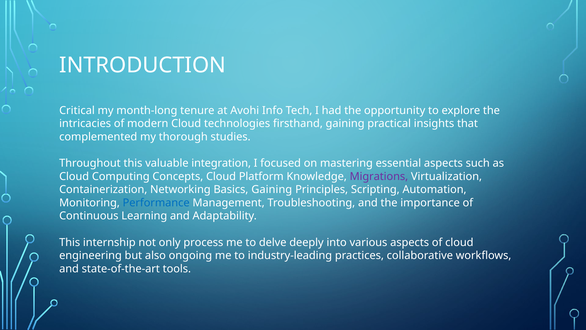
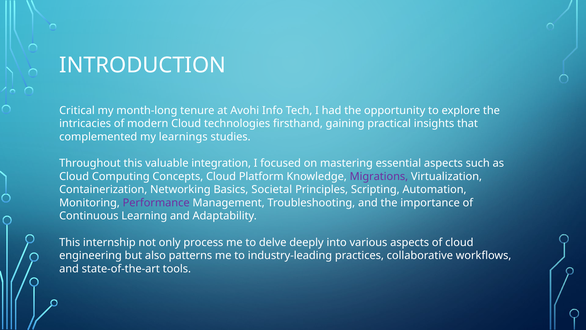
thorough: thorough -> learnings (183, 137)
Basics Gaining: Gaining -> Societal (272, 189)
Performance colour: blue -> purple (156, 203)
ongoing: ongoing -> patterns (190, 255)
